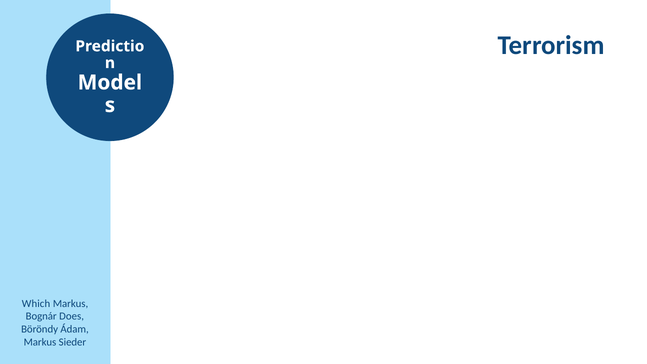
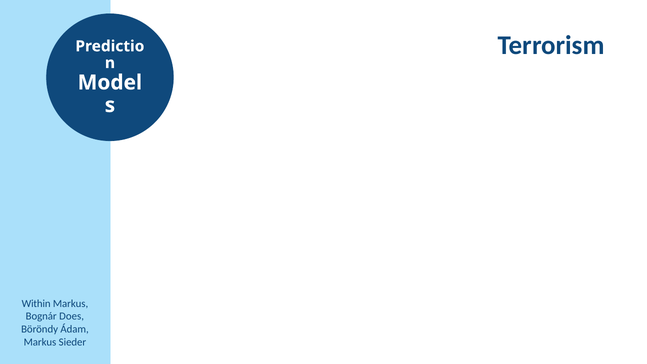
Which: Which -> Within (36, 303)
